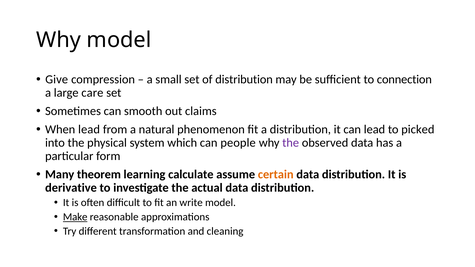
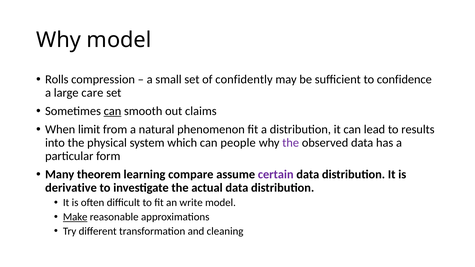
Give: Give -> Rolls (57, 80)
of distribution: distribution -> confidently (244, 80)
connection: connection -> confidence (404, 80)
can underline: none -> present (112, 111)
When lead: lead -> limit (89, 129)
picked: picked -> results (418, 129)
calculate: calculate -> compare (191, 174)
certain colour: orange -> purple (276, 174)
